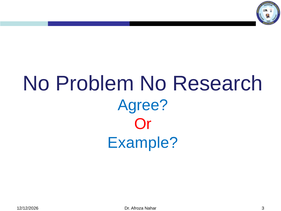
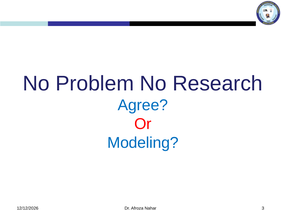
Example: Example -> Modeling (143, 142)
